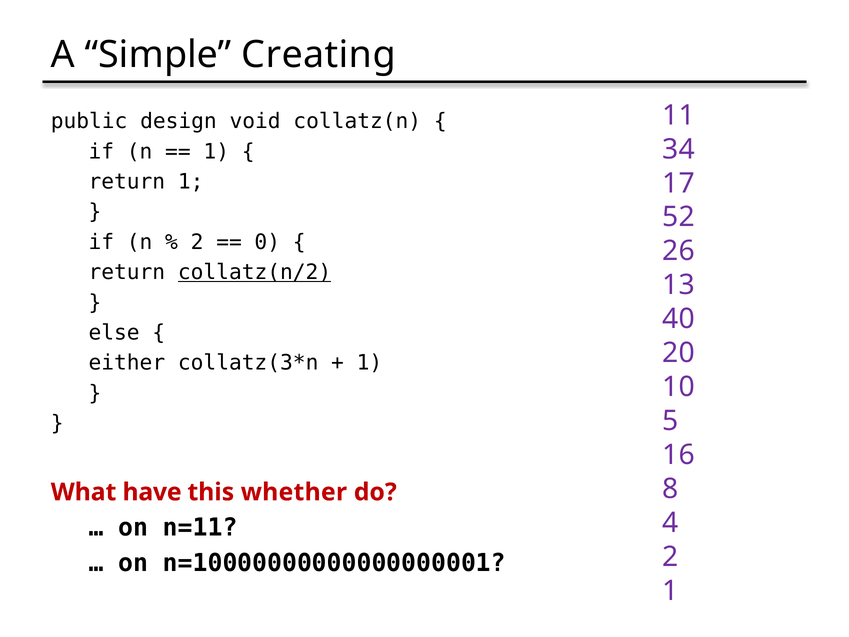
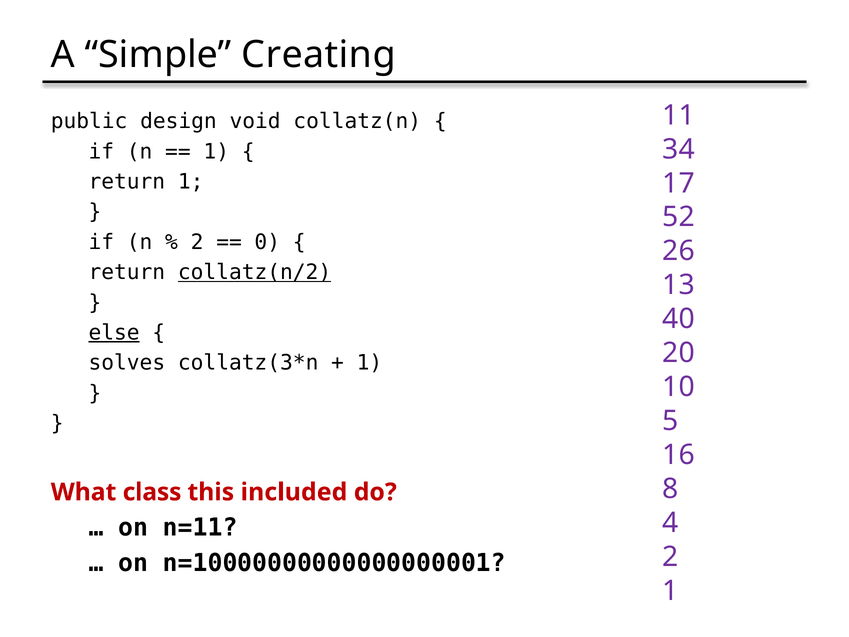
else underline: none -> present (114, 333)
either: either -> solves (127, 363)
have: have -> class (152, 492)
whether: whether -> included (294, 492)
